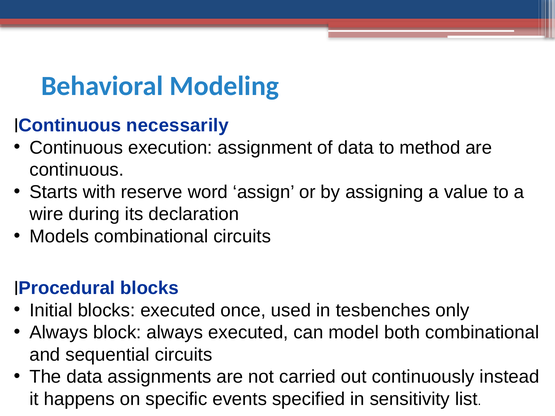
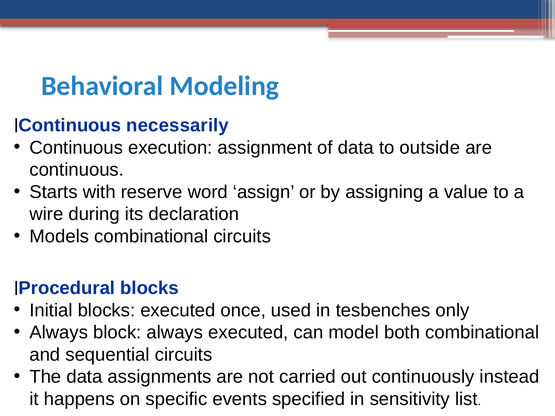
method: method -> outside (430, 148)
